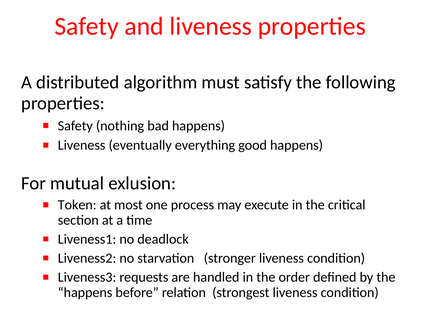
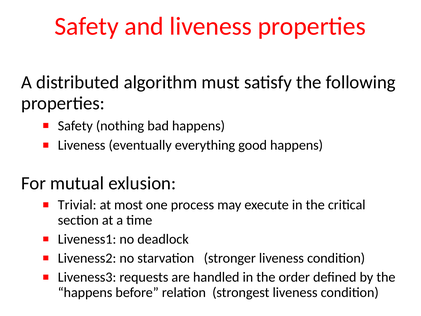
Token: Token -> Trivial (77, 205)
